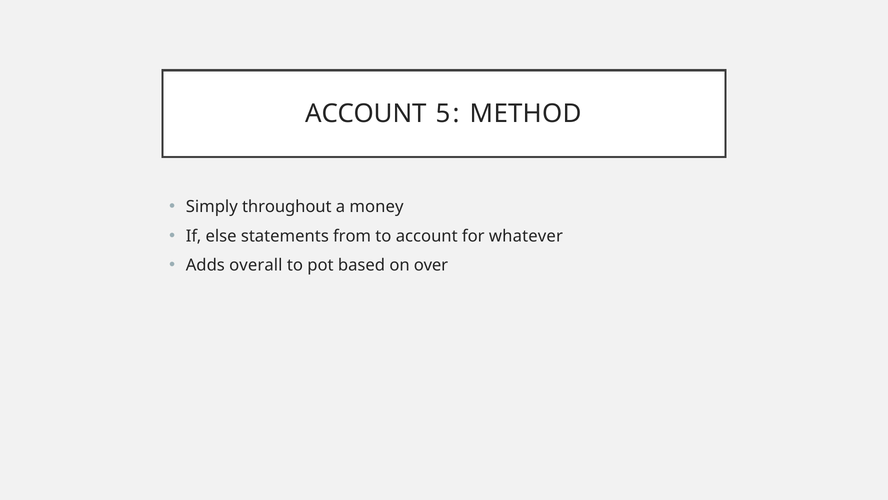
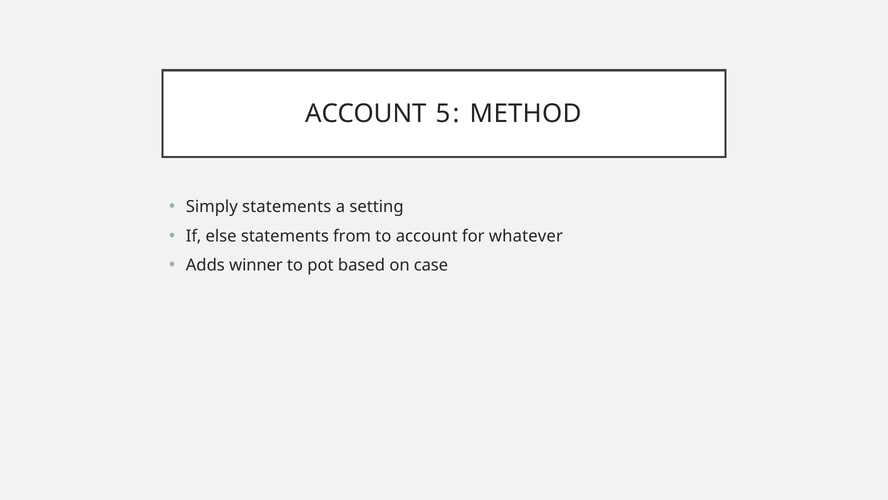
Simply throughout: throughout -> statements (287, 207)
money: money -> setting (377, 207)
overall: overall -> winner (256, 265)
over: over -> case (431, 265)
